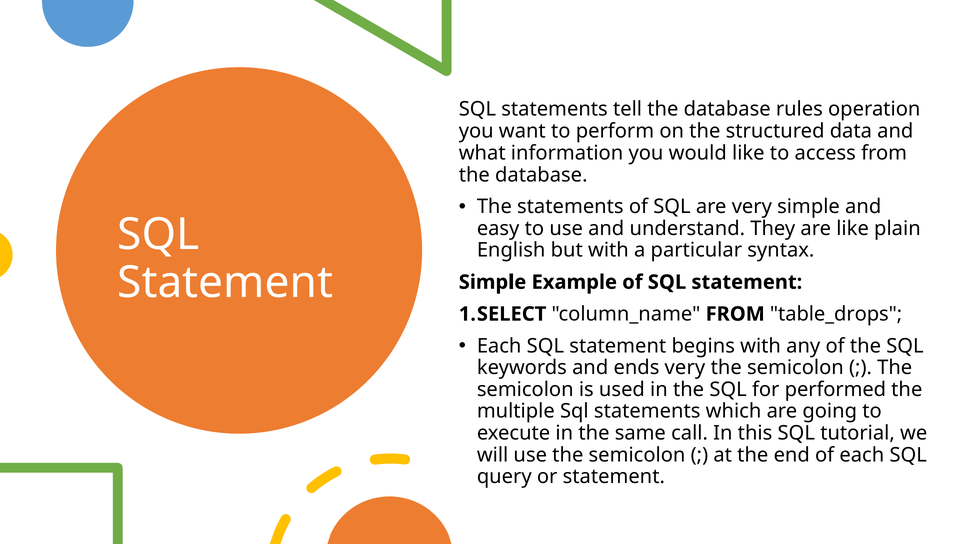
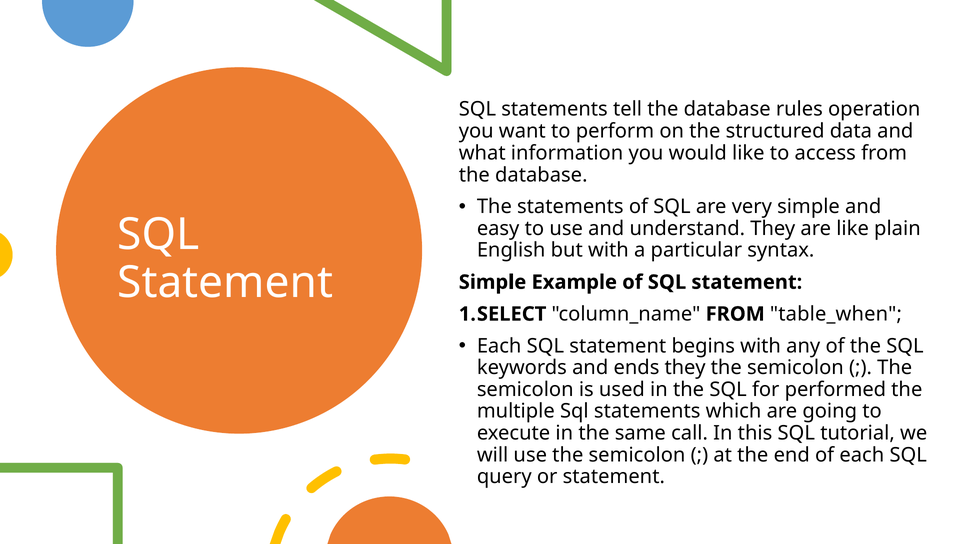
table_drops: table_drops -> table_when (836, 314)
ends very: very -> they (685, 367)
